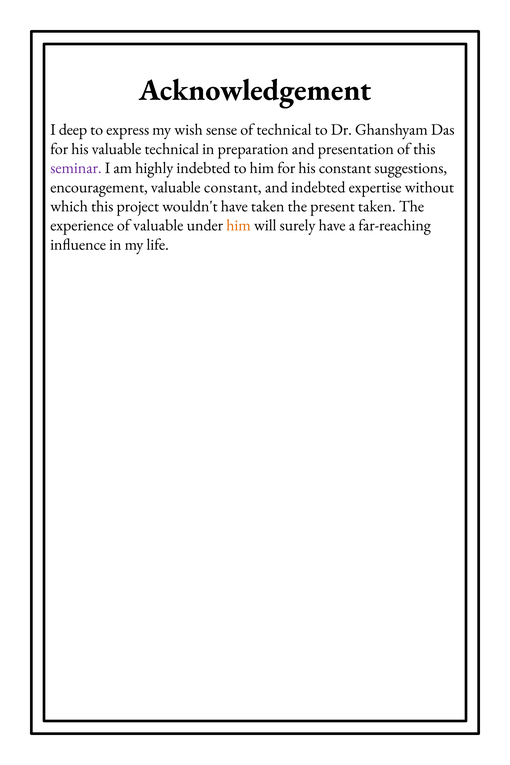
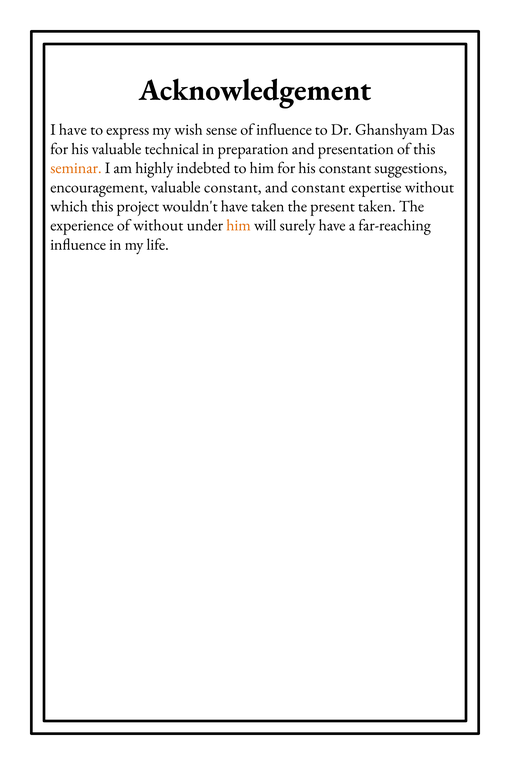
I deep: deep -> have (73, 130)
of technical: technical -> influence (284, 130)
seminar colour: purple -> orange (76, 168)
and indebted: indebted -> constant (318, 187)
of valuable: valuable -> without (158, 225)
